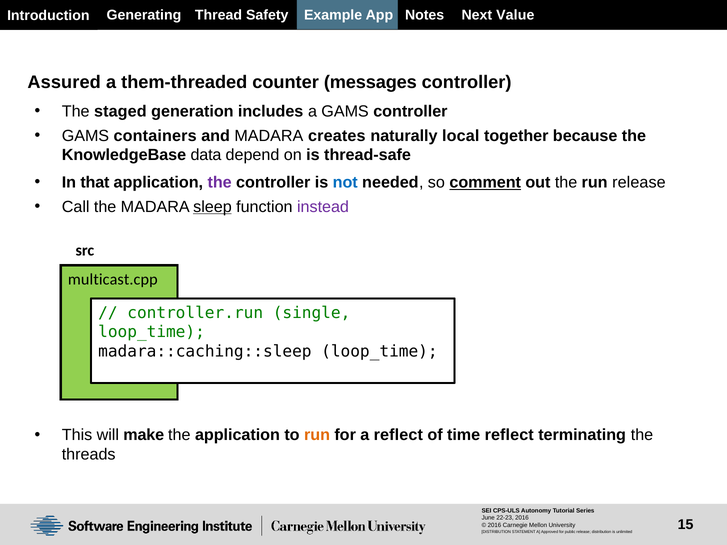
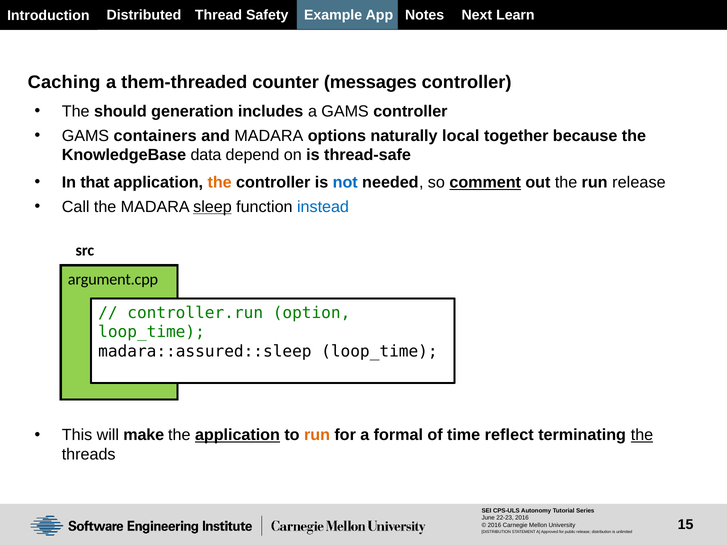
Generating: Generating -> Distributed (144, 15)
Value: Value -> Learn (515, 15)
Assured: Assured -> Caching (64, 82)
staged: staged -> should (120, 111)
creates: creates -> options (337, 136)
the colour: purple -> orange (220, 183)
instead colour: purple -> blue (323, 207)
multicast.cpp: multicast.cpp -> argument.cpp (113, 280)
single: single -> option (312, 313)
madara::caching::sleep: madara::caching::sleep -> madara::assured::sleep (205, 352)
application underline: none -> present (237, 435)
a reflect: reflect -> formal (398, 435)
the underline: none -> present (642, 435)
